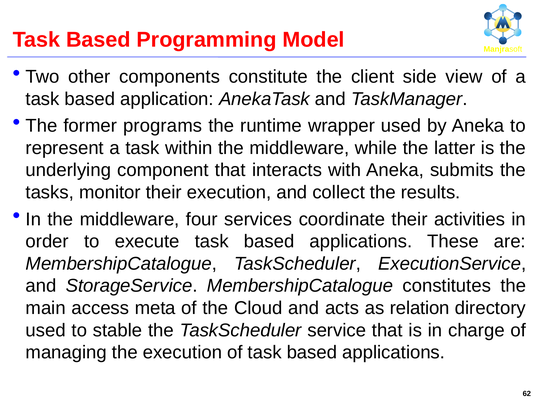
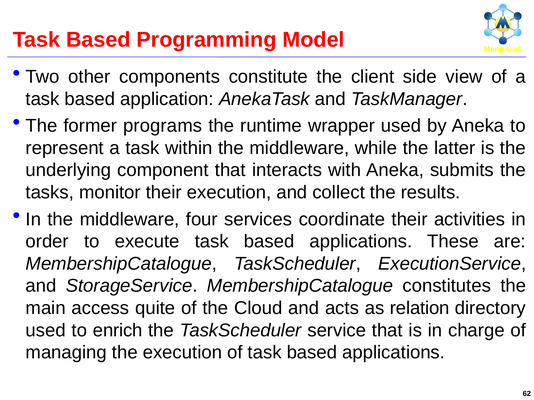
meta: meta -> quite (155, 308)
stable: stable -> enrich (118, 331)
